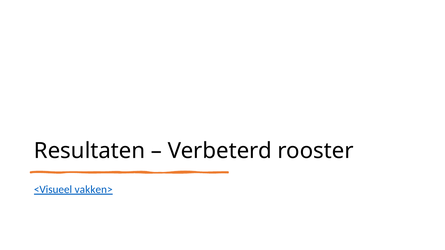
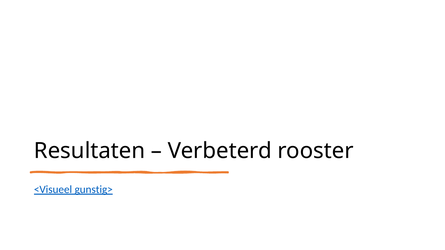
vakken>: vakken> -> gunstig> (94, 190)
